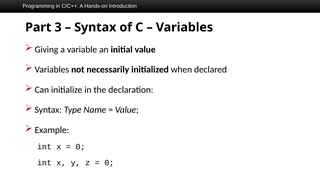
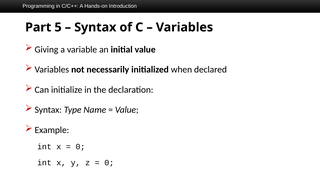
3: 3 -> 5 (58, 27)
